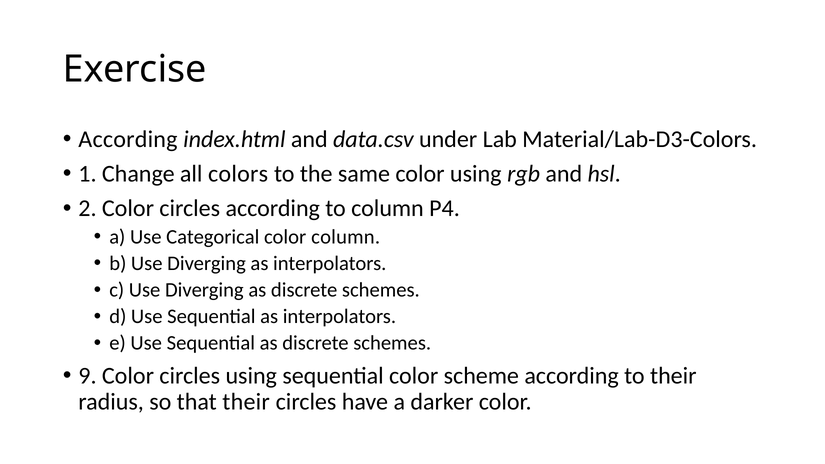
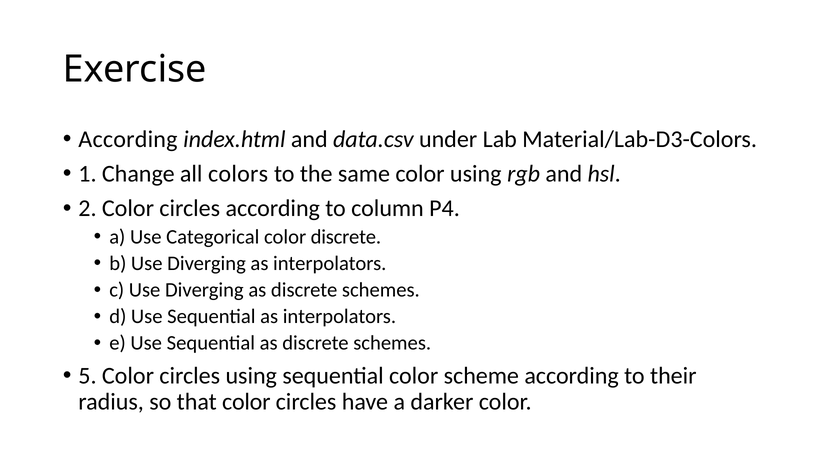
color column: column -> discrete (346, 237)
9: 9 -> 5 (87, 376)
that their: their -> color (246, 402)
